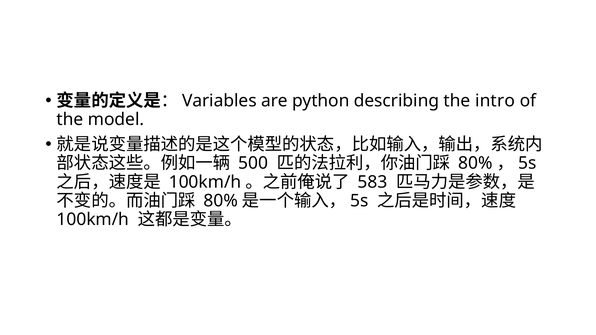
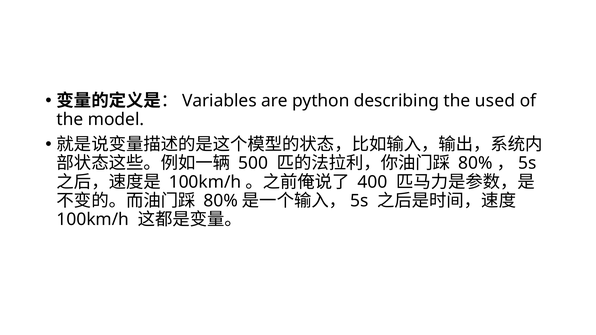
intro: intro -> used (495, 101)
583: 583 -> 400 (372, 182)
